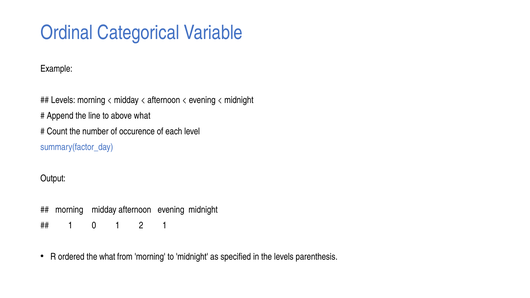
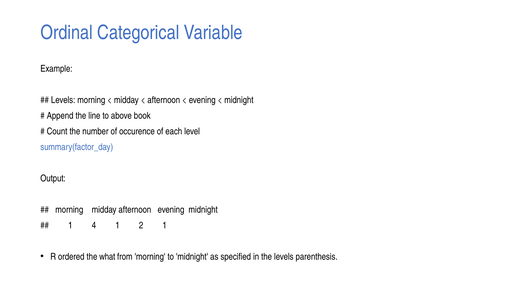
above what: what -> book (142, 116)
0: 0 -> 4 (94, 225)
